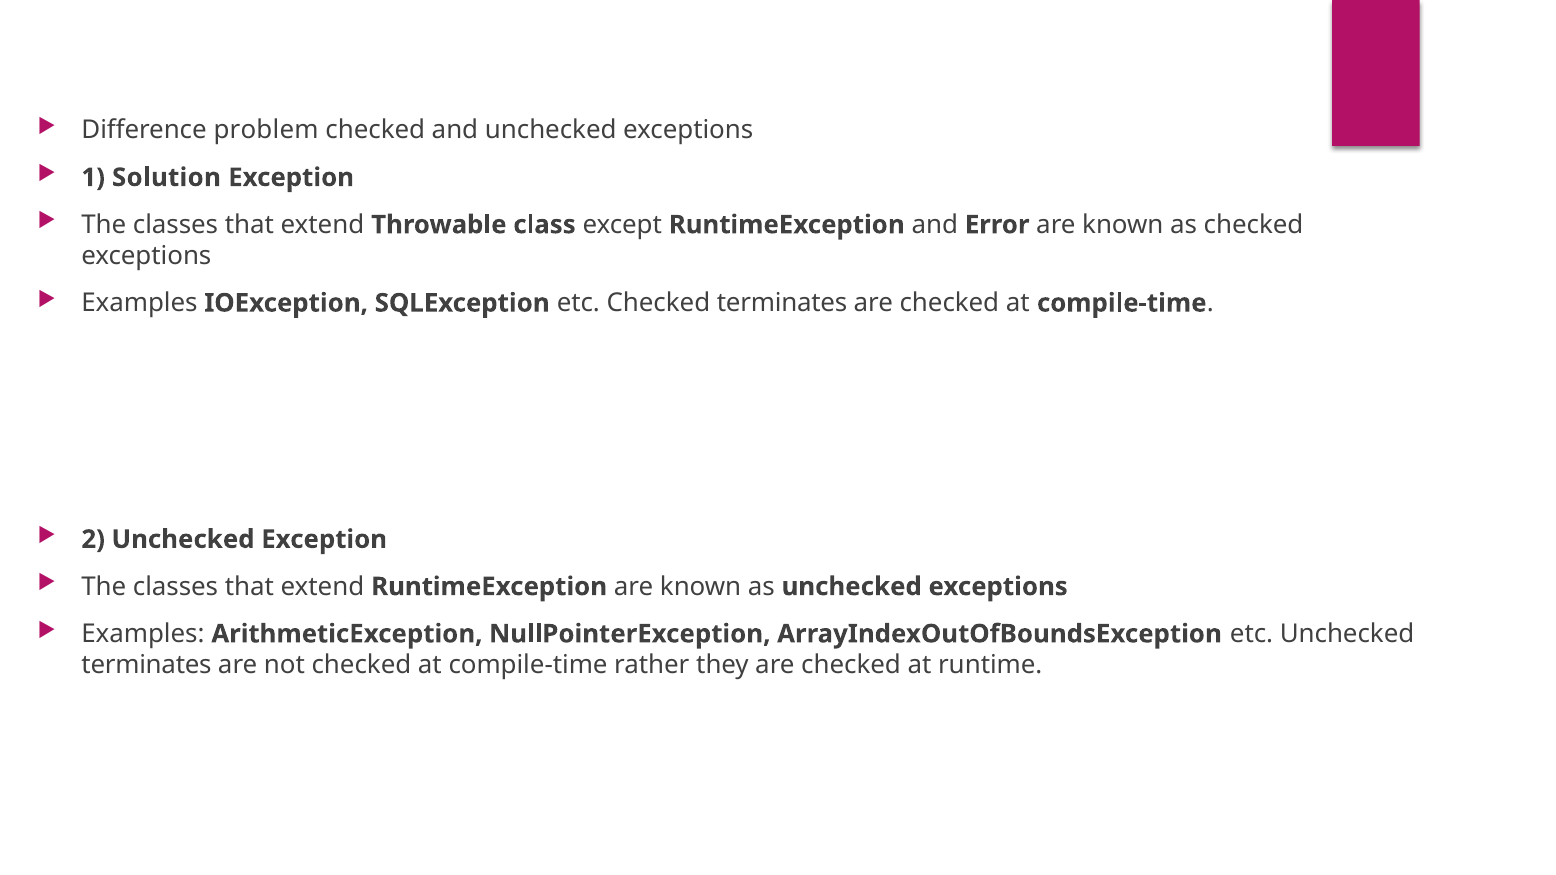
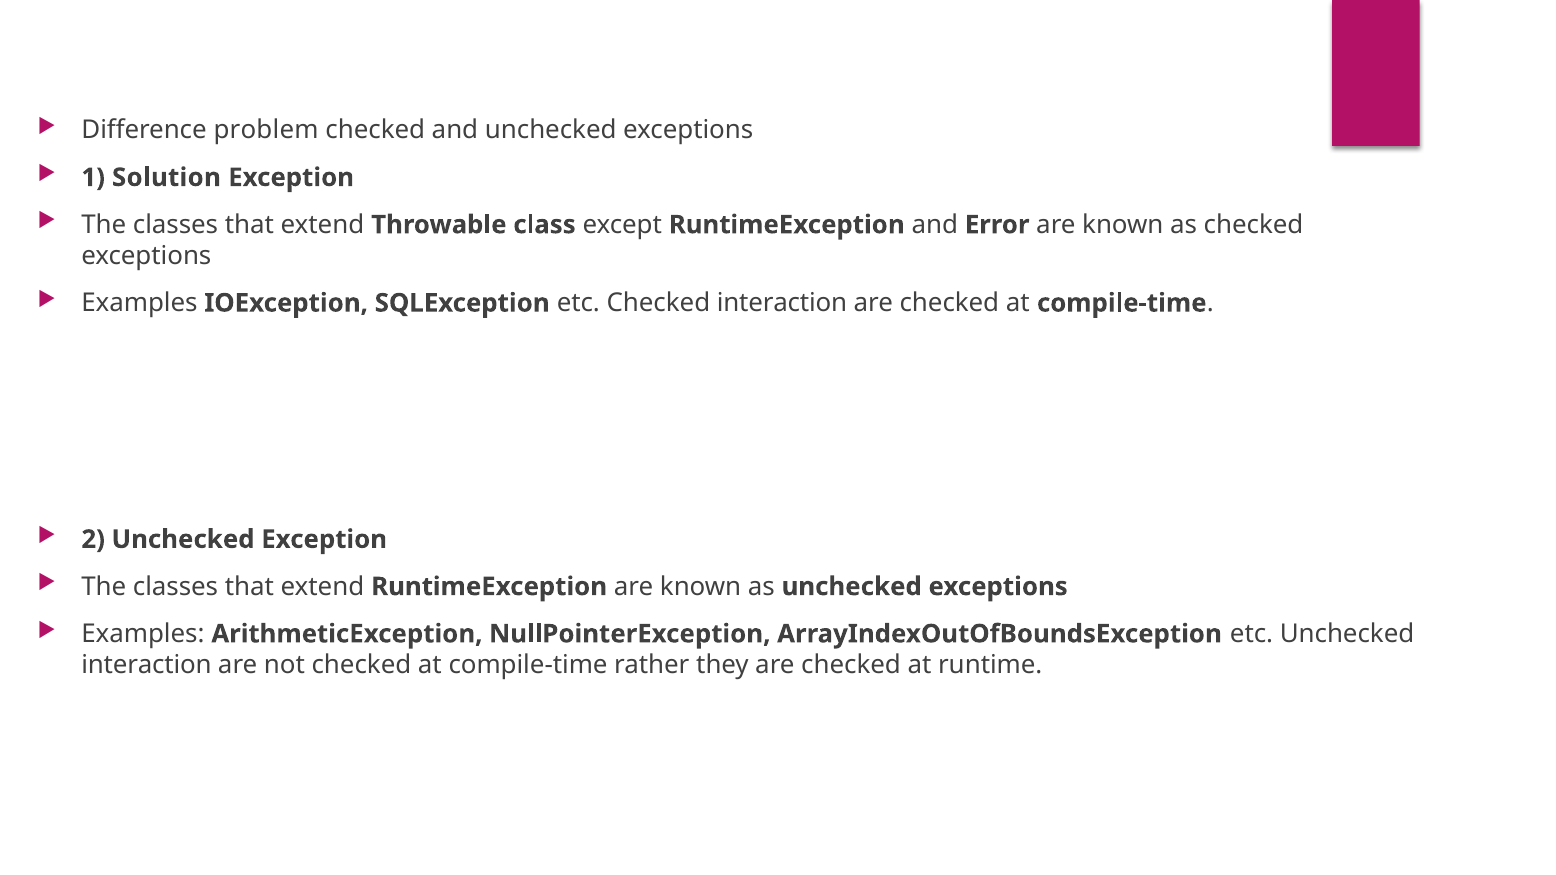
Checked terminates: terminates -> interaction (782, 303)
terminates: terminates -> interaction (146, 665)
